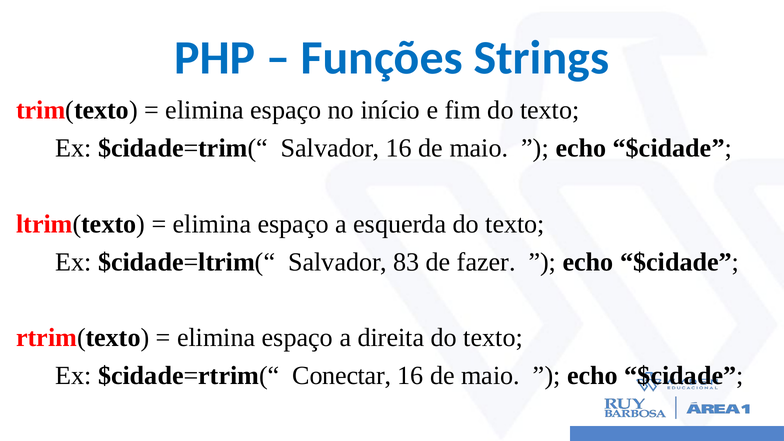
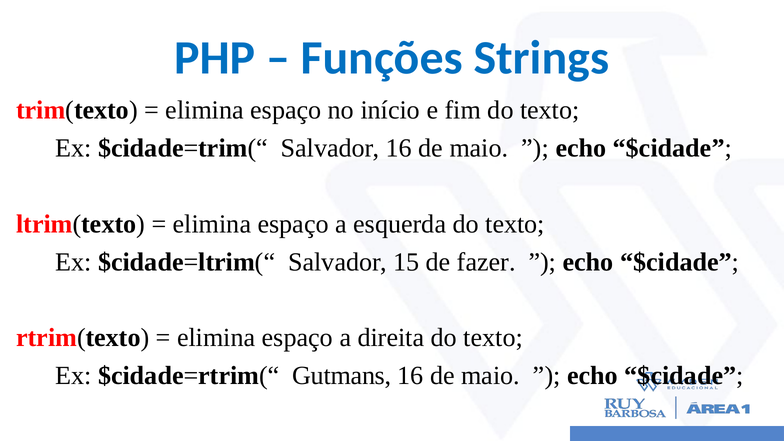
83: 83 -> 15 (406, 262)
Conectar: Conectar -> Gutmans (342, 376)
